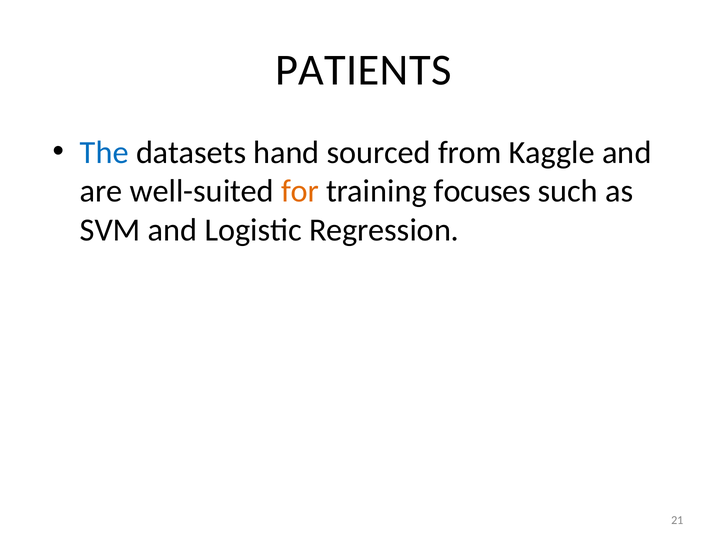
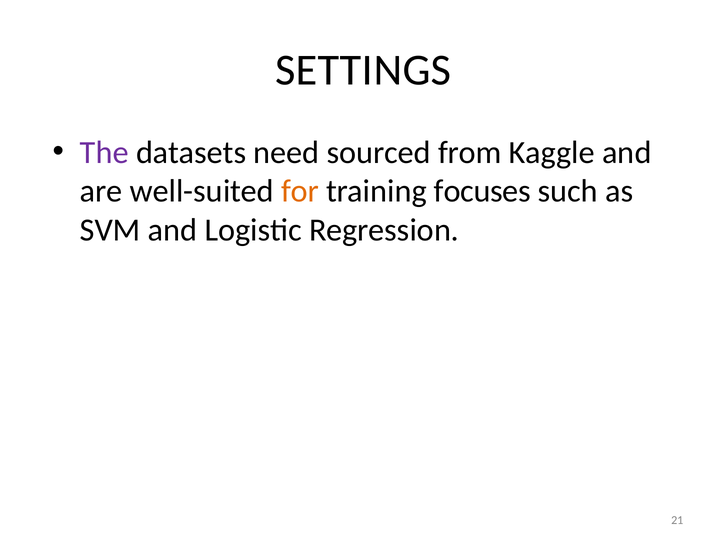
PATIENTS: PATIENTS -> SETTINGS (363, 70)
The colour: blue -> purple (104, 153)
hand: hand -> need (286, 153)
